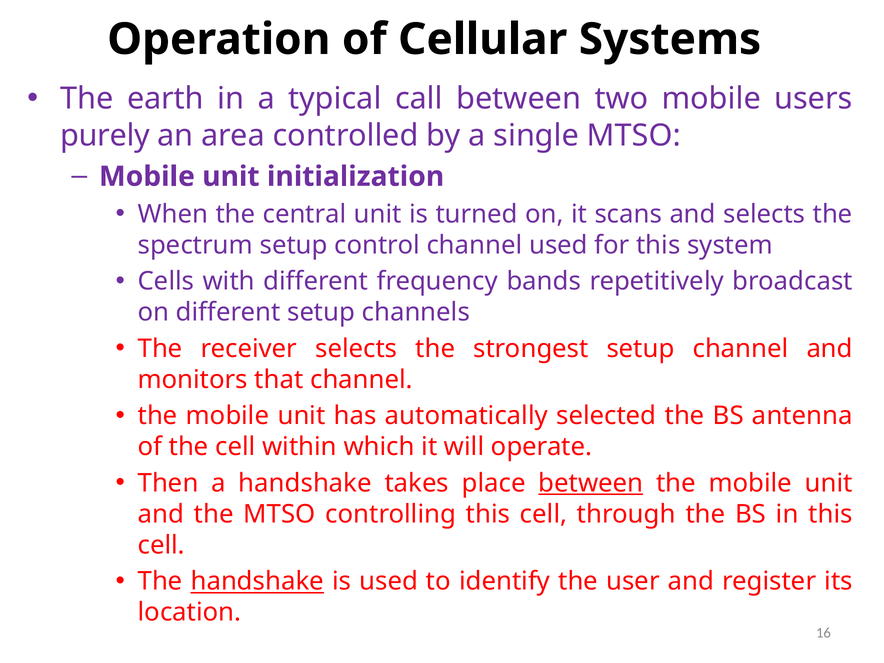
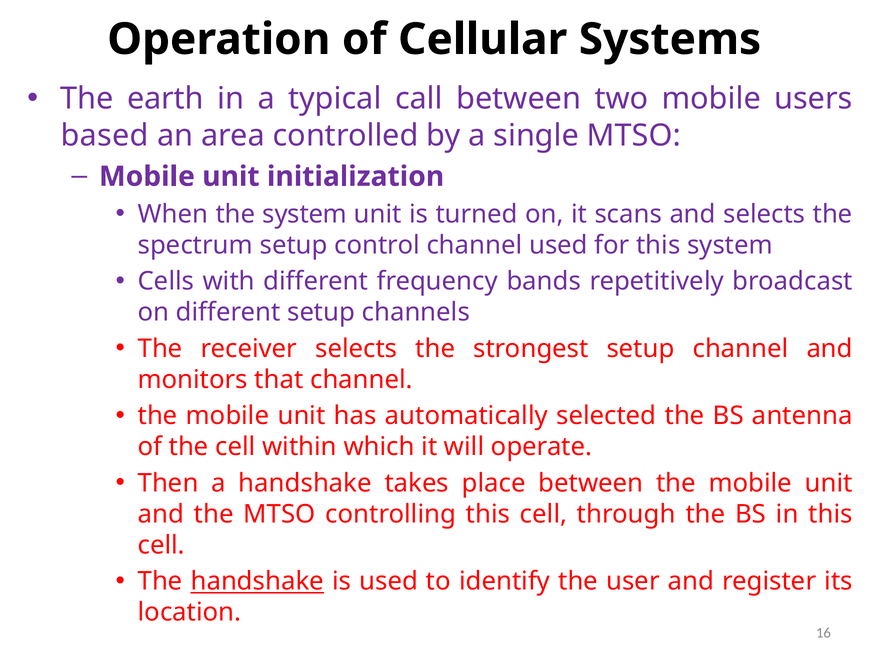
purely: purely -> based (105, 135)
the central: central -> system (305, 214)
between underline: present -> none (591, 483)
